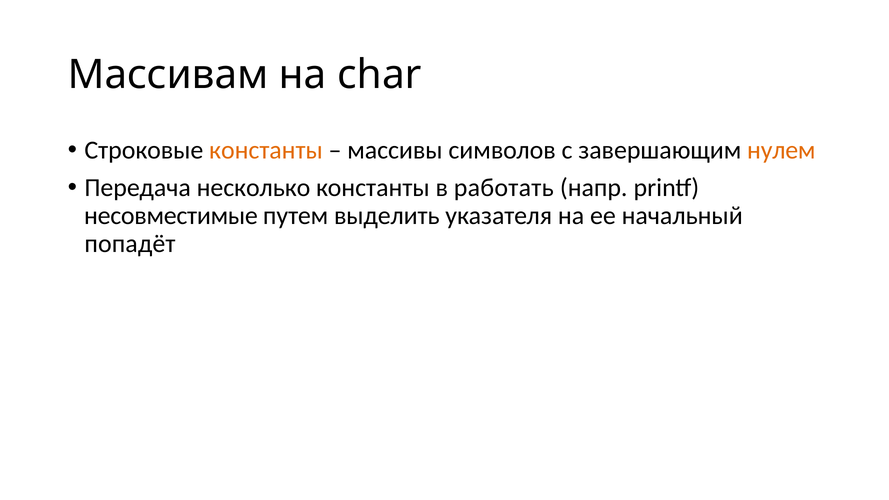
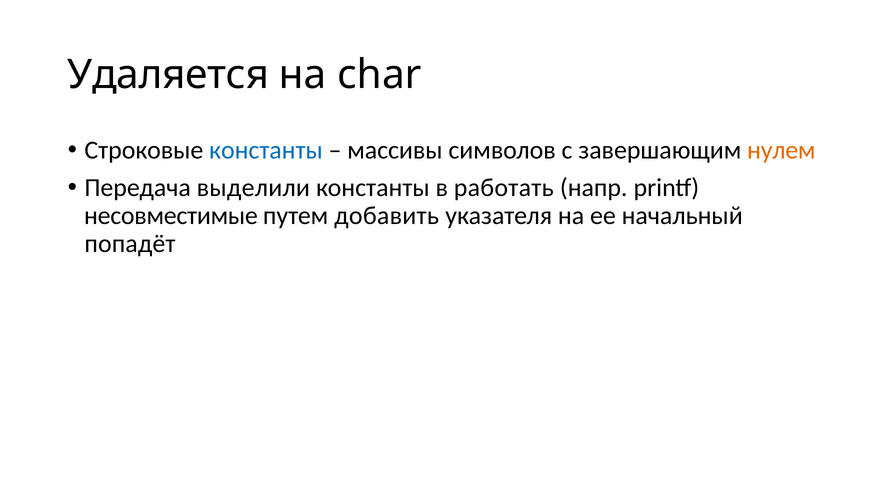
Массивам: Массивам -> Удаляется (168, 75)
константы colour: orange -> blue (266, 150)
несколько: несколько -> выделили (253, 188)
выделить: выделить -> добавить (387, 216)
